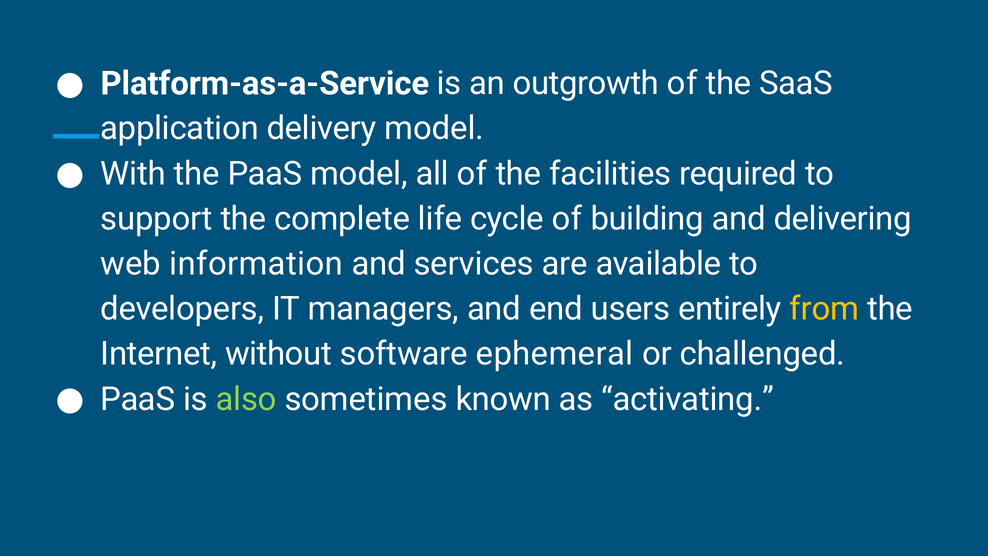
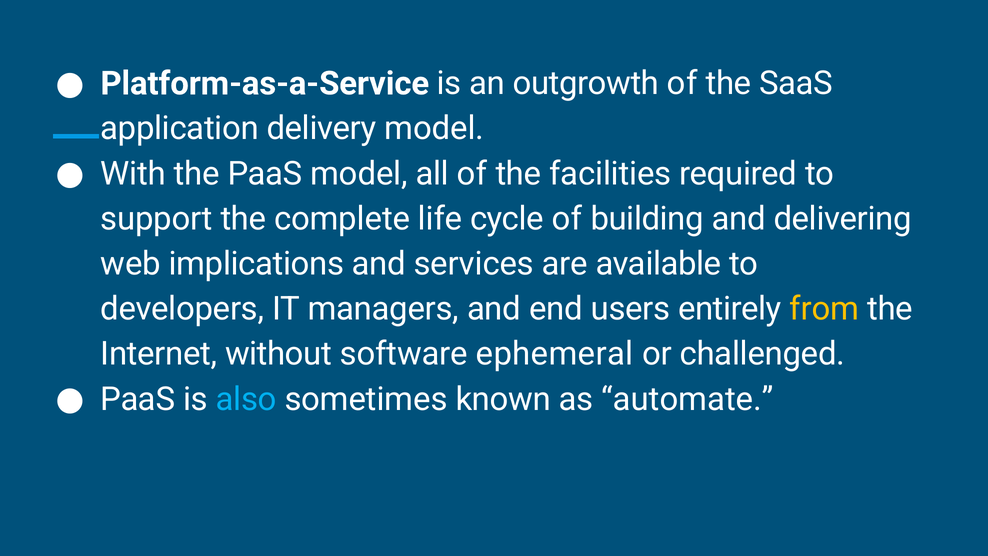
information: information -> implications (256, 264)
also colour: light green -> light blue (246, 399)
activating: activating -> automate (688, 399)
